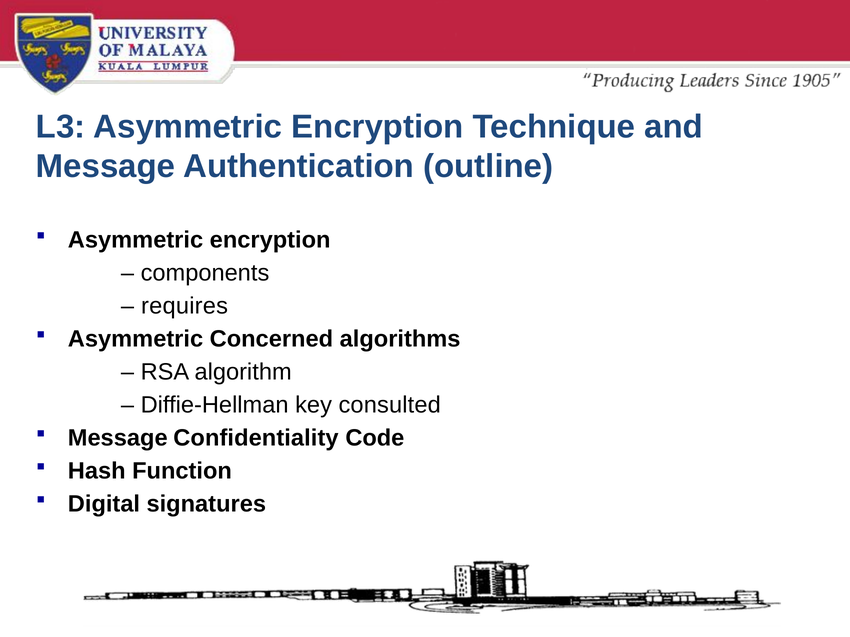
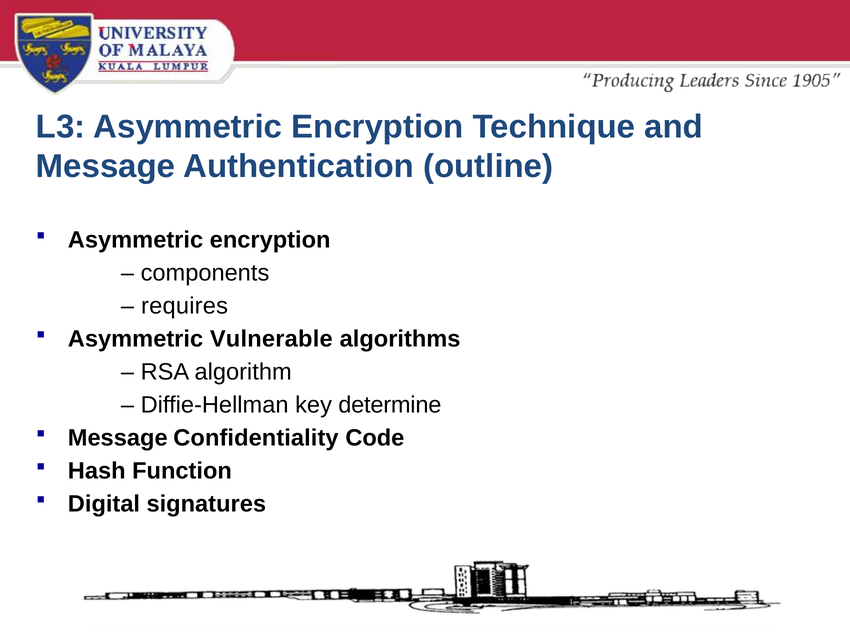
Concerned: Concerned -> Vulnerable (271, 339)
consulted: consulted -> determine (390, 405)
